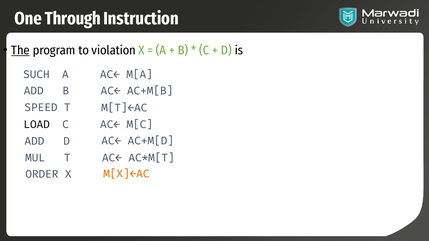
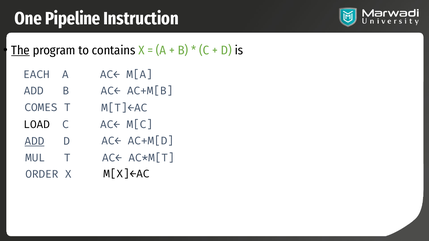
Through: Through -> Pipeline (73, 19)
violation: violation -> contains (114, 50)
SUCH: SUCH -> EACH (36, 75)
SPEED: SPEED -> COMES (41, 108)
ADD underline: none -> present (34, 142)
M[X]←AC colour: orange -> black (126, 174)
